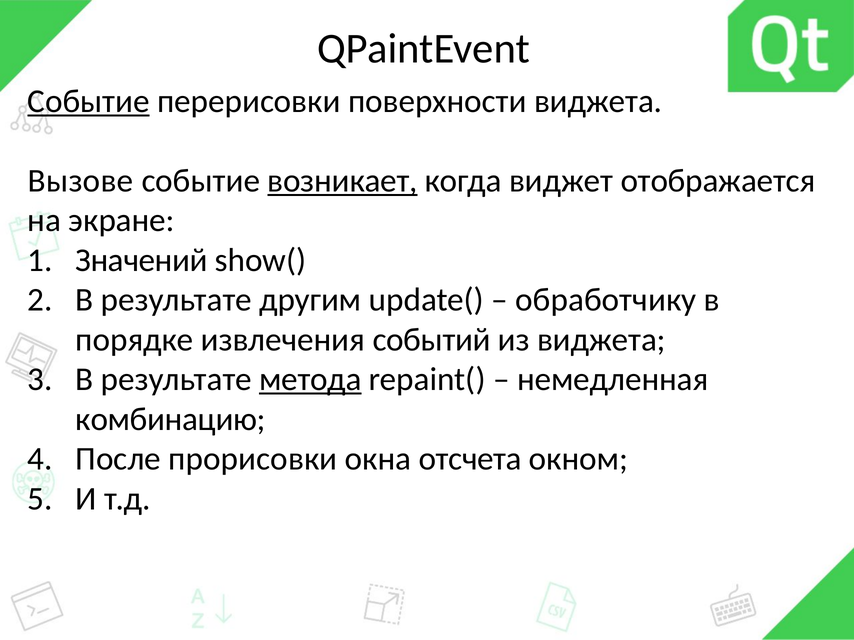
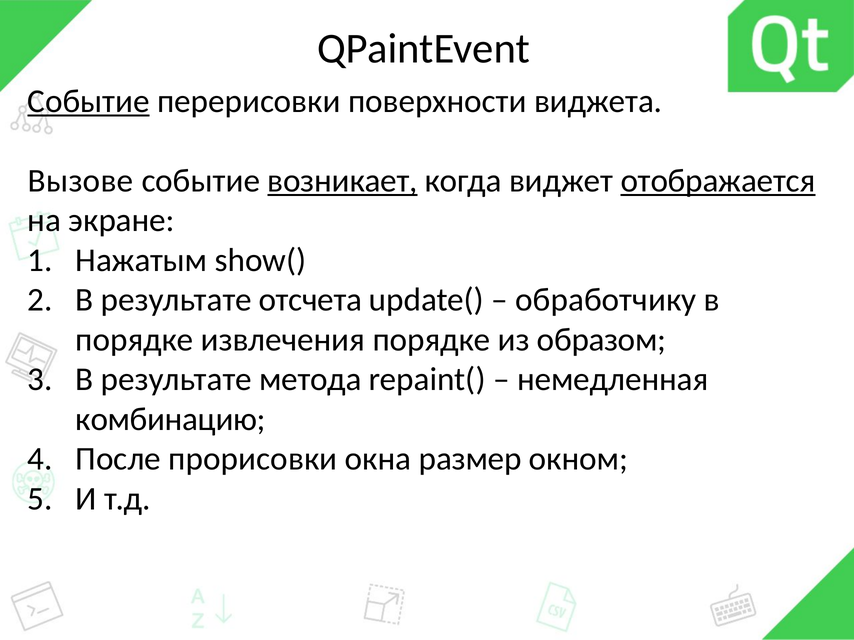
отображается underline: none -> present (718, 181)
Значений: Значений -> Нажатым (141, 260)
другим: другим -> отсчета (310, 300)
извлечения событий: событий -> порядке (431, 340)
из виджета: виджета -> образом (602, 340)
метода underline: present -> none (310, 380)
отсчета: отсчета -> размер (470, 459)
